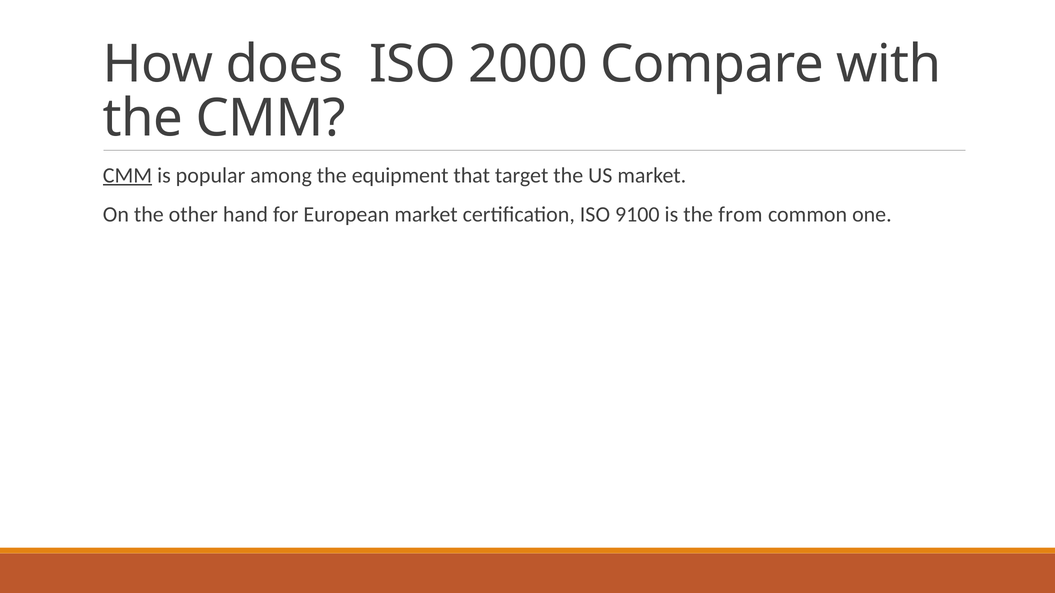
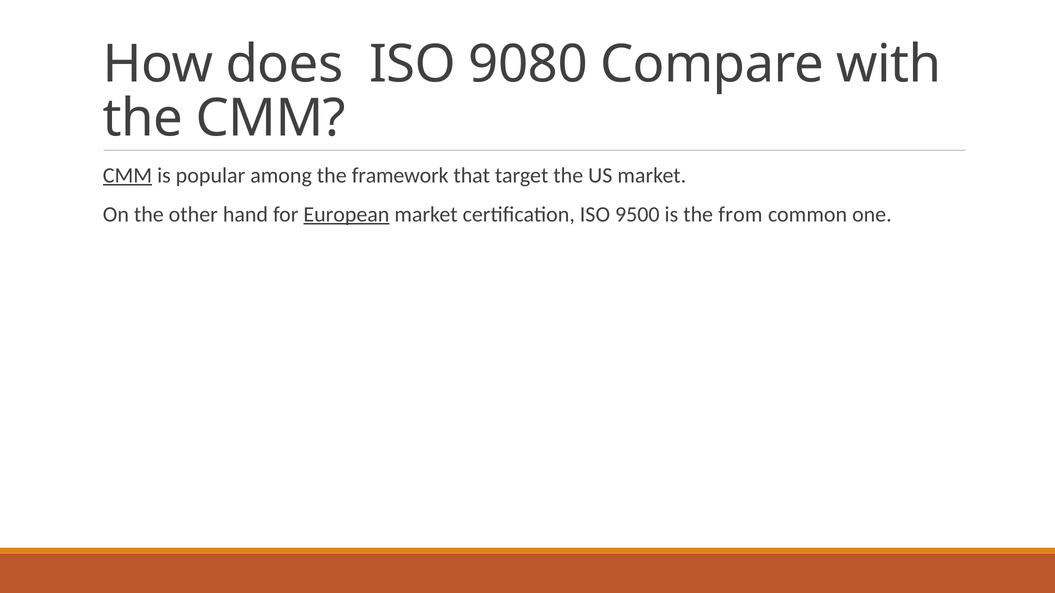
2000: 2000 -> 9080 (528, 64)
equipment: equipment -> framework (400, 175)
European underline: none -> present (346, 215)
9100: 9100 -> 9500 (637, 215)
